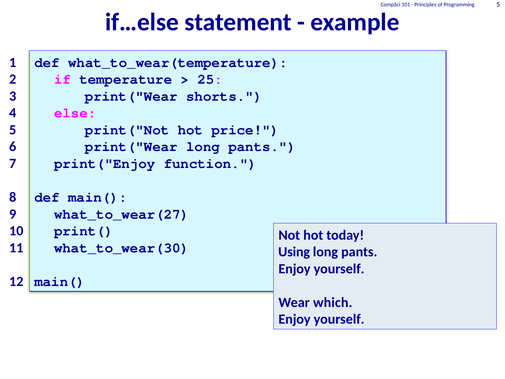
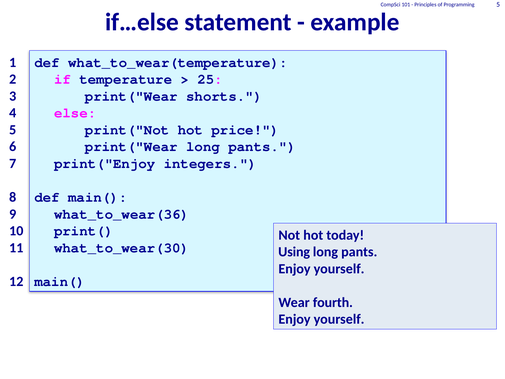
function: function -> integers (210, 163)
what_to_wear(27: what_to_wear(27 -> what_to_wear(36 (122, 214)
which: which -> fourth (333, 302)
